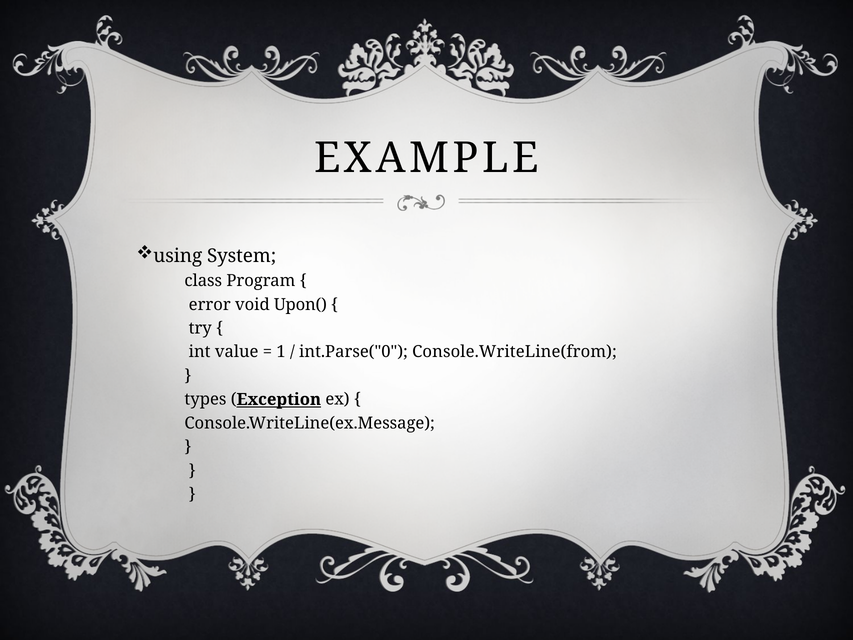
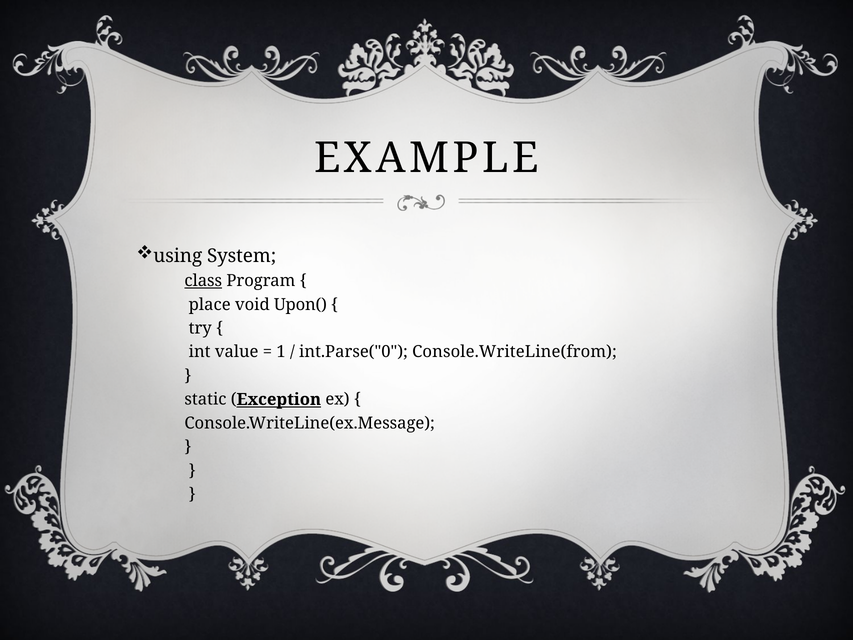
class underline: none -> present (203, 281)
error: error -> place (210, 304)
types: types -> static (205, 399)
